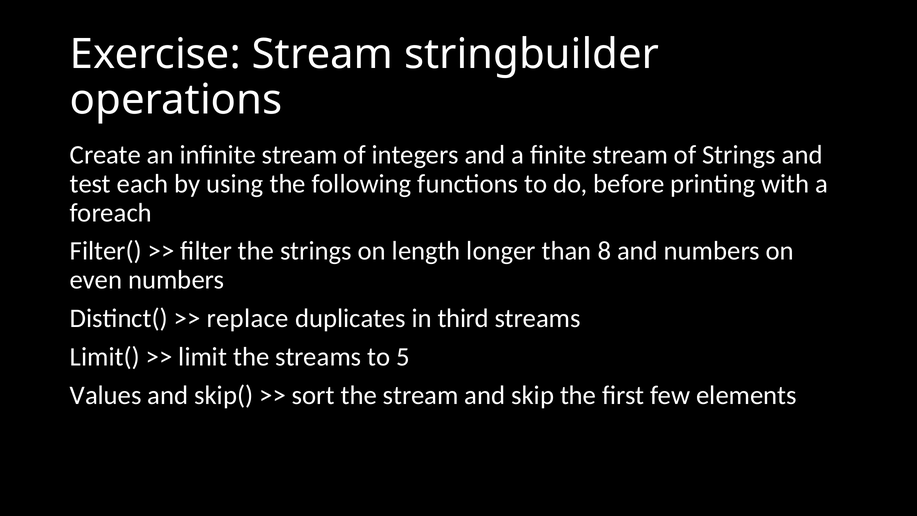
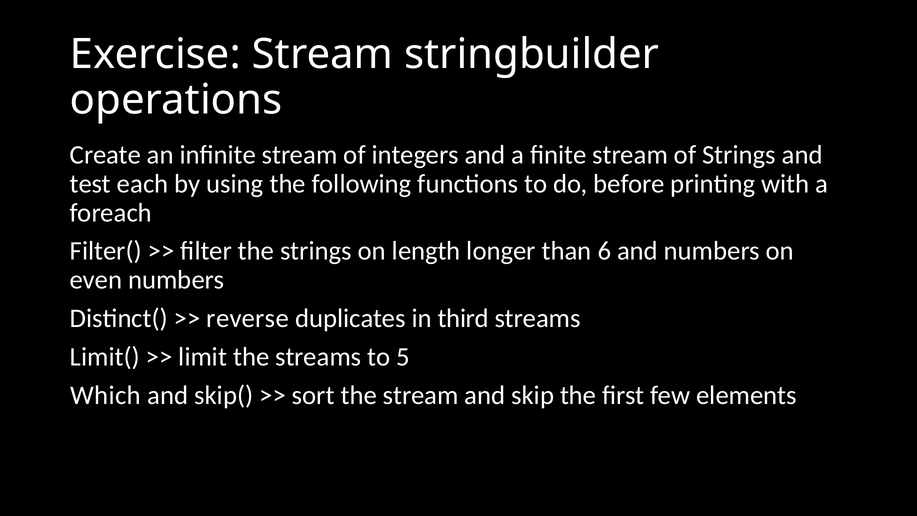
8: 8 -> 6 (604, 251)
replace: replace -> reverse (248, 318)
Values: Values -> Which (106, 395)
